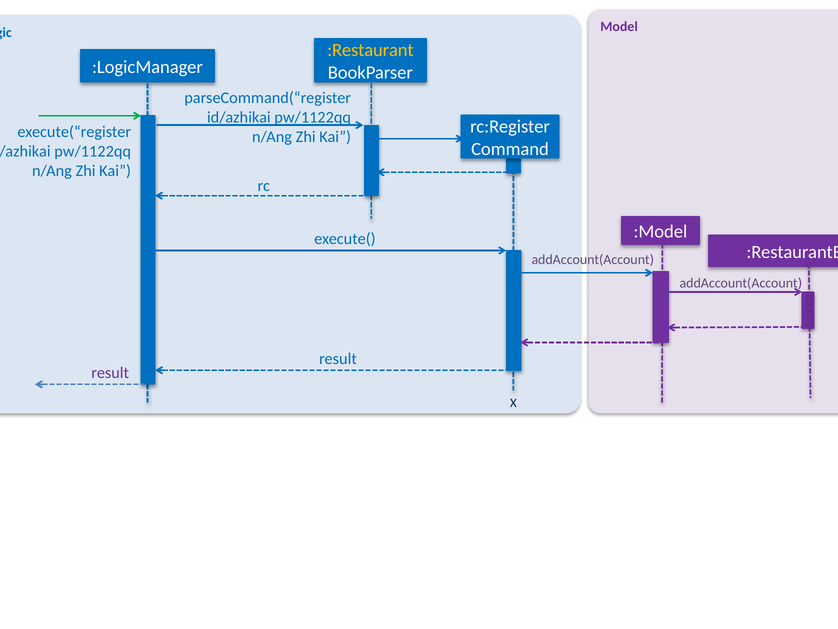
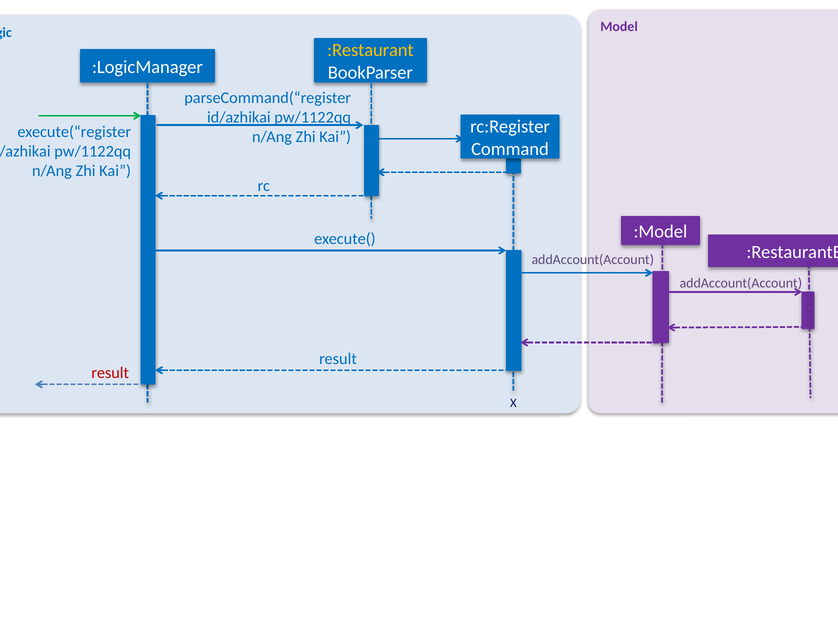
result colour: purple -> red (110, 373)
